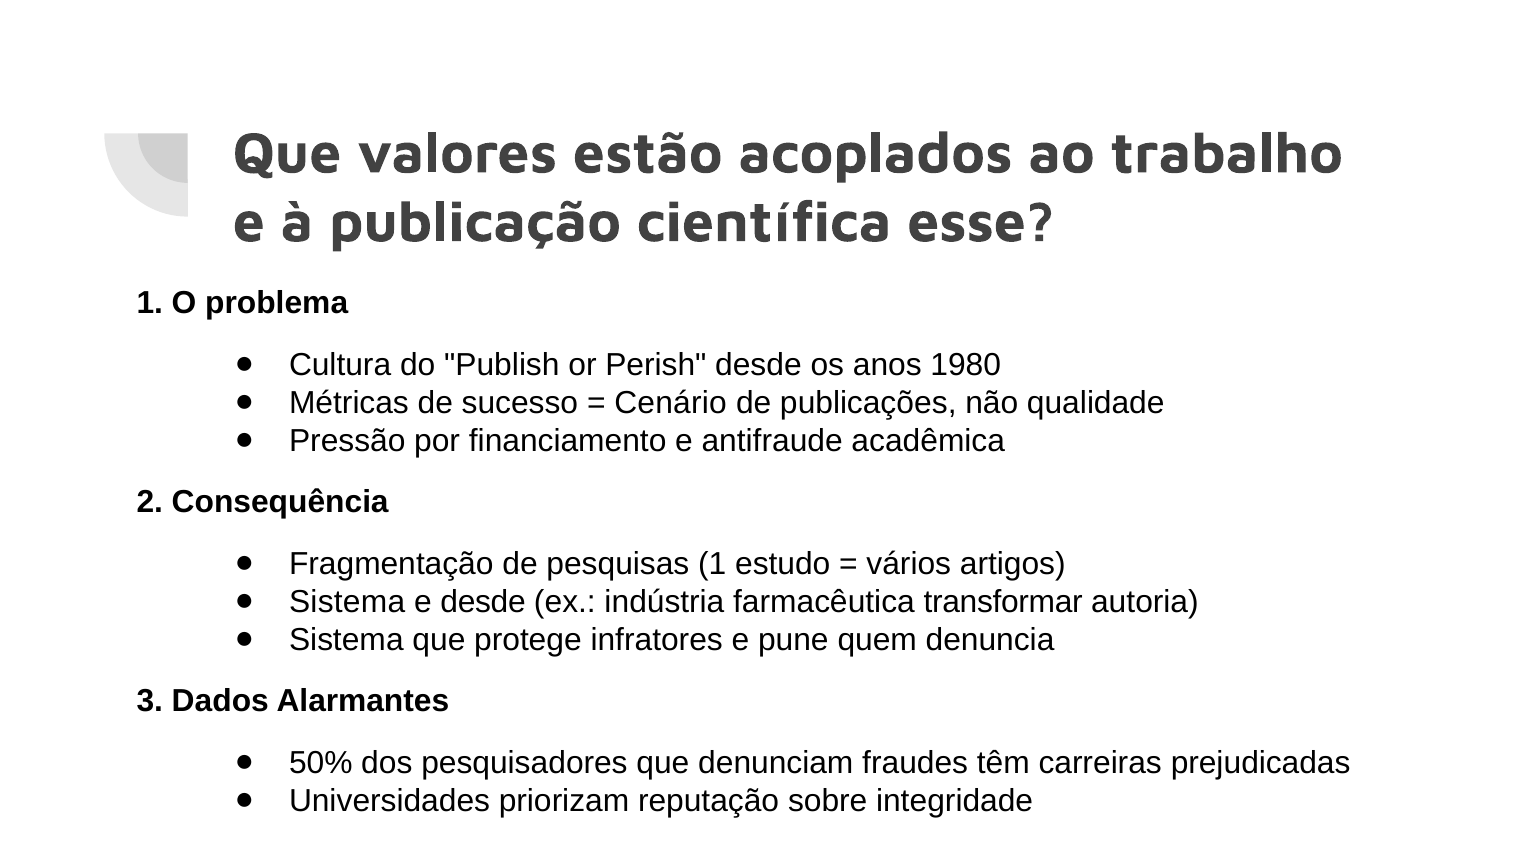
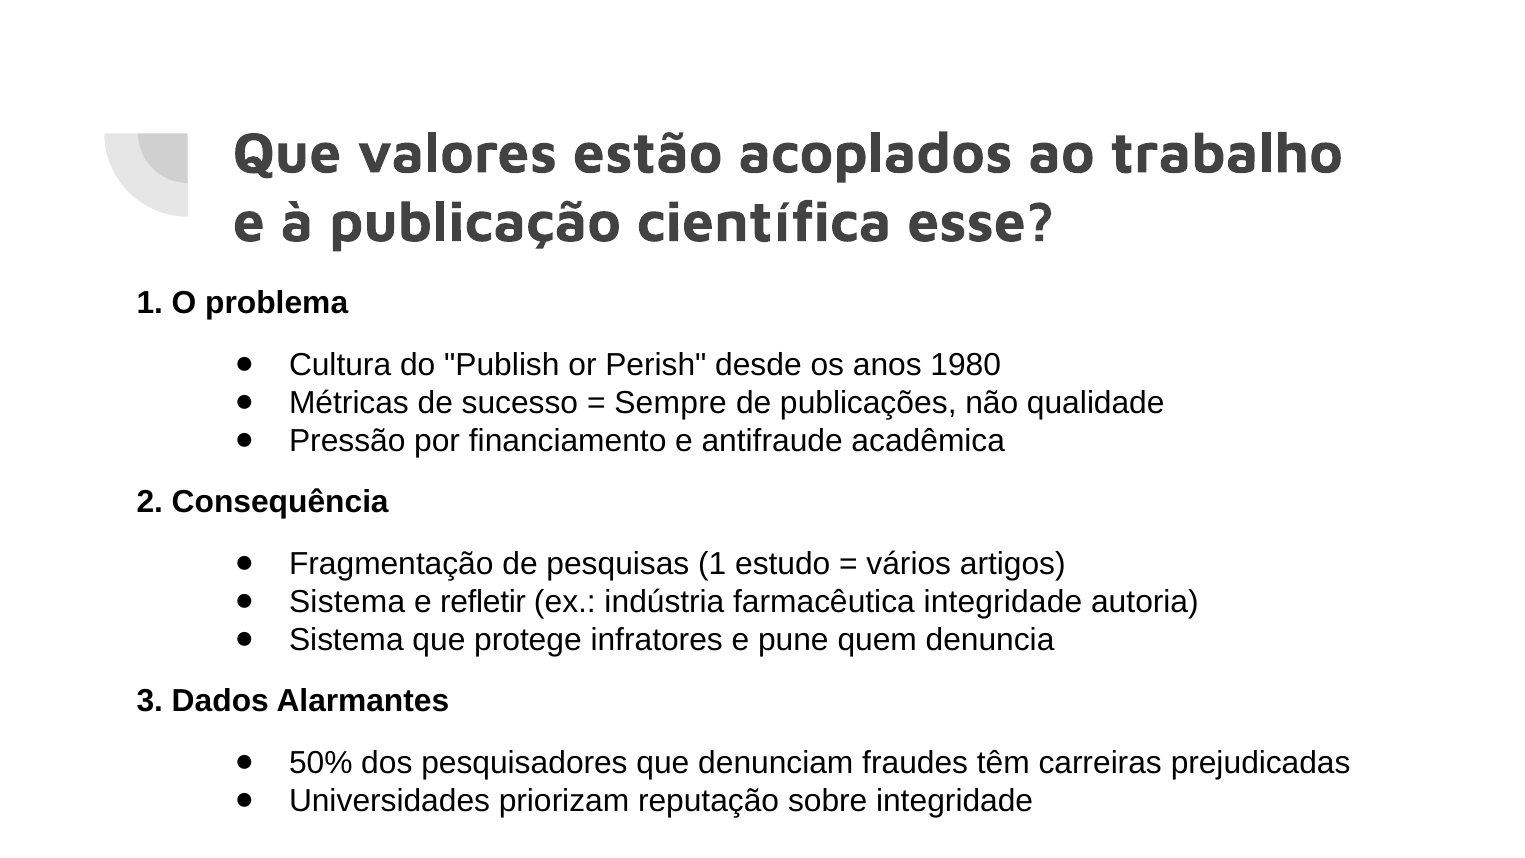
Cenário: Cenário -> Sempre (671, 403)
e desde: desde -> refletir (483, 602)
farmacêutica transformar: transformar -> integridade (1003, 602)
